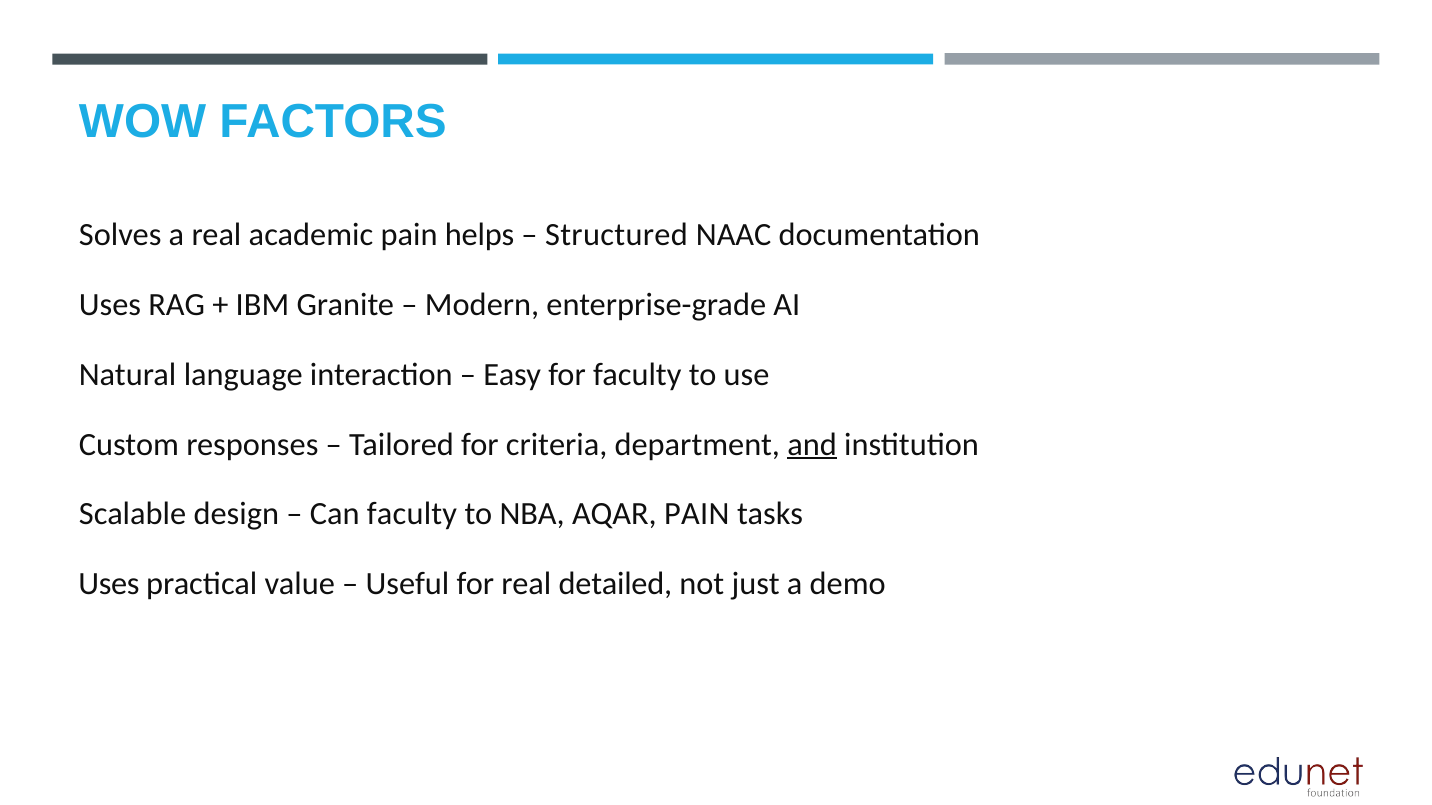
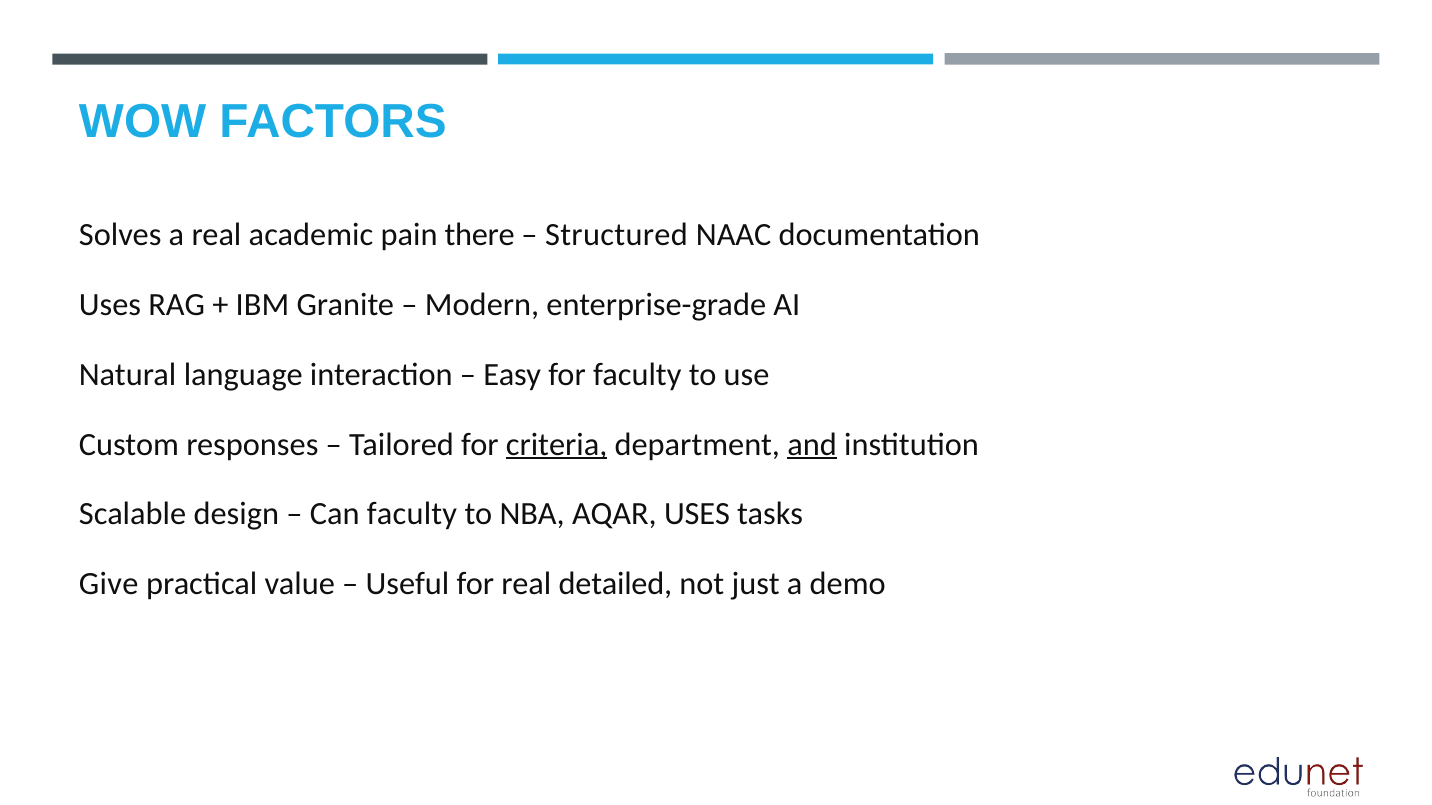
helps: helps -> there (480, 235)
criteria underline: none -> present (557, 445)
AQAR PAIN: PAIN -> USES (697, 515)
Uses: Uses -> Give (109, 585)
